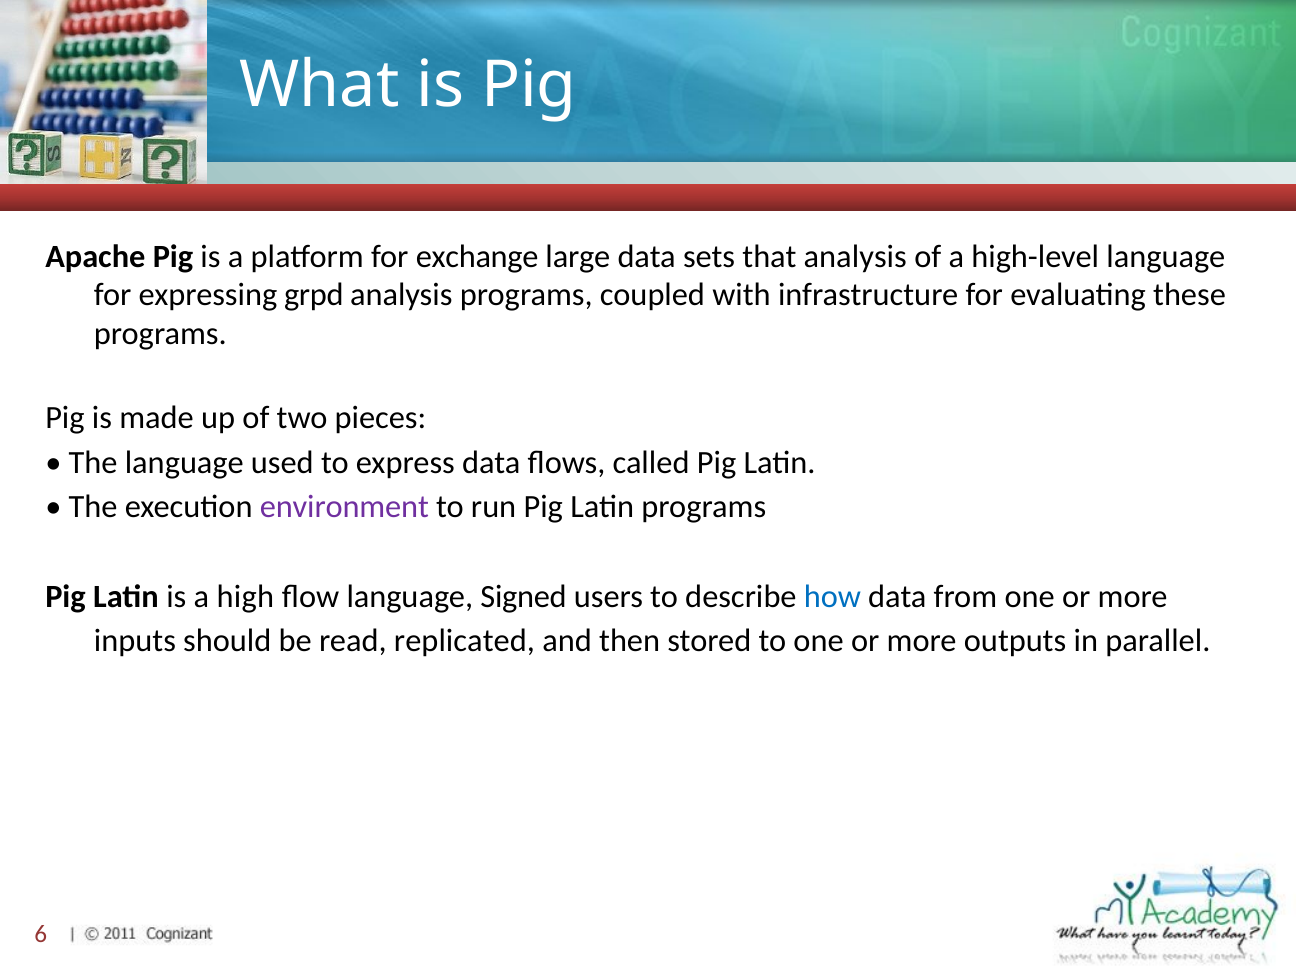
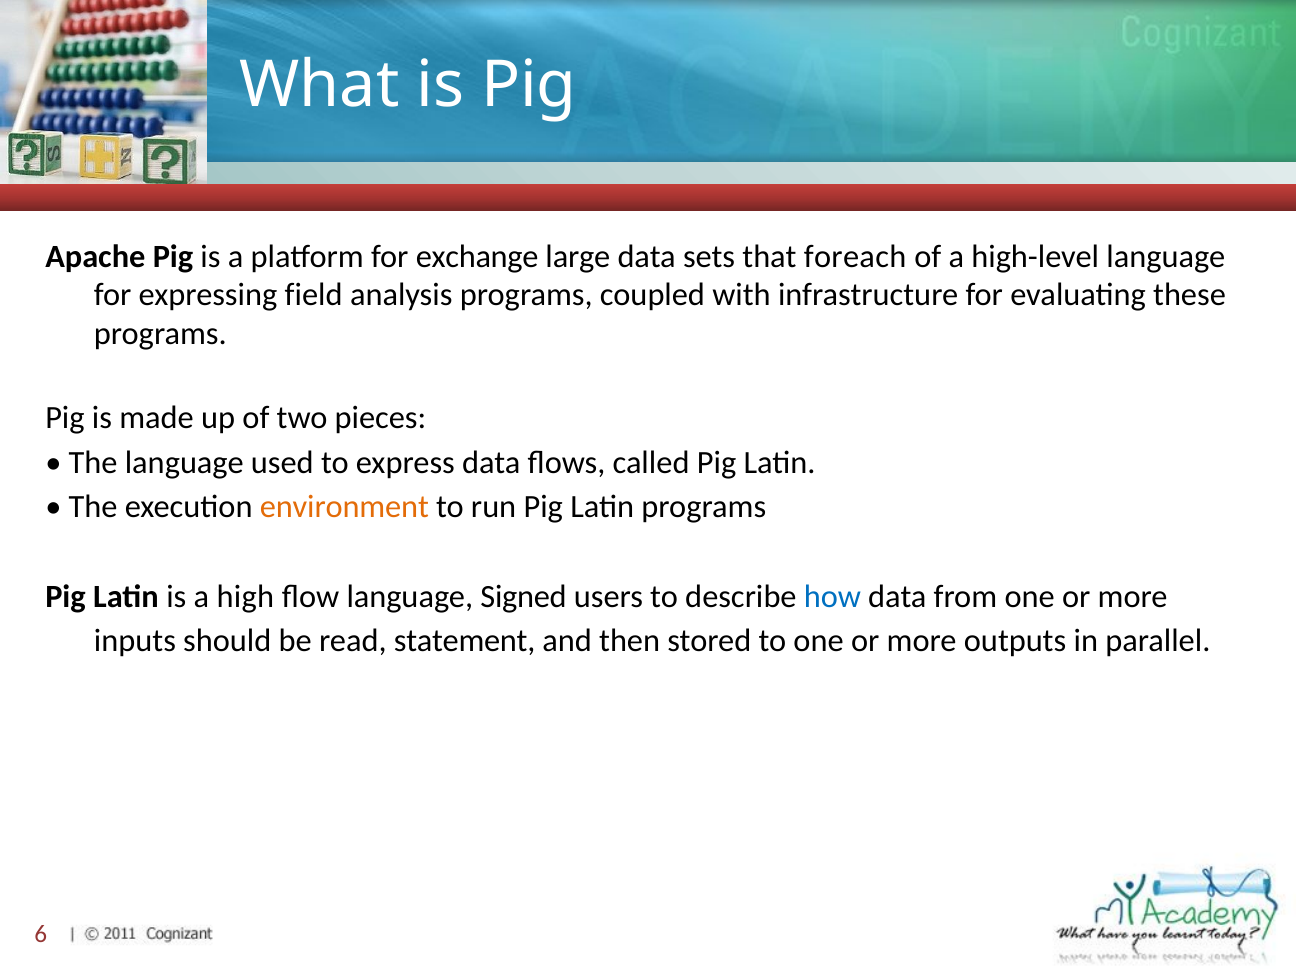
that analysis: analysis -> foreach (855, 256)
grpd: grpd -> field (314, 295)
environment colour: purple -> orange (344, 507)
replicated: replicated -> statement (465, 641)
